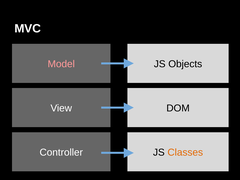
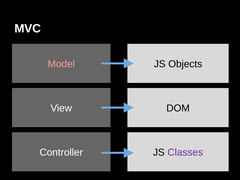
Classes colour: orange -> purple (185, 152)
